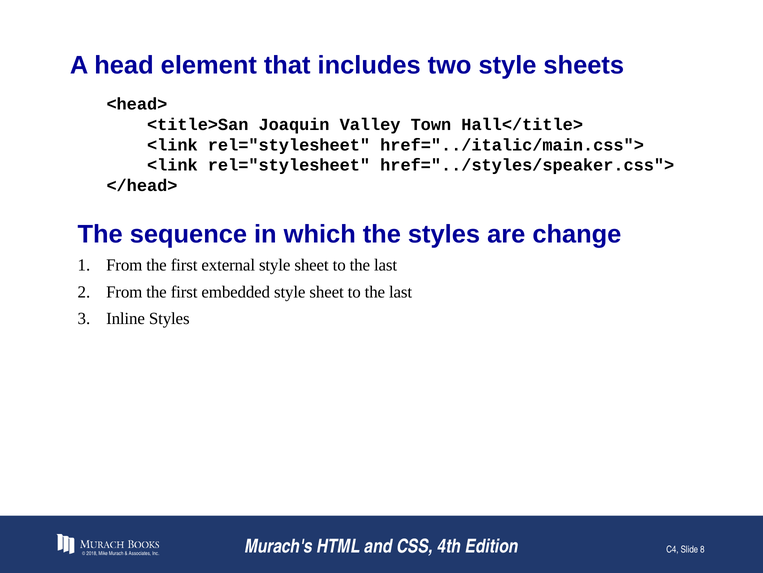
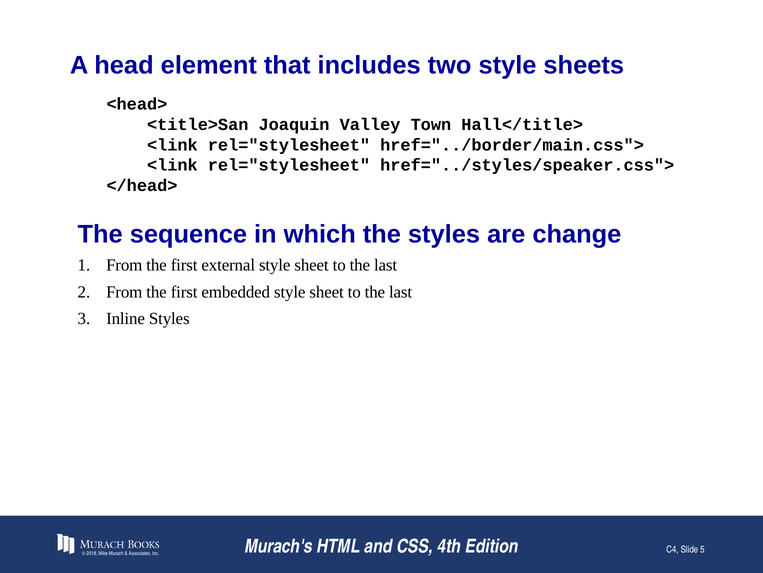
href="../italic/main.css">: href="../italic/main.css"> -> href="../border/main.css"> (512, 145)
8: 8 -> 5 (702, 549)
